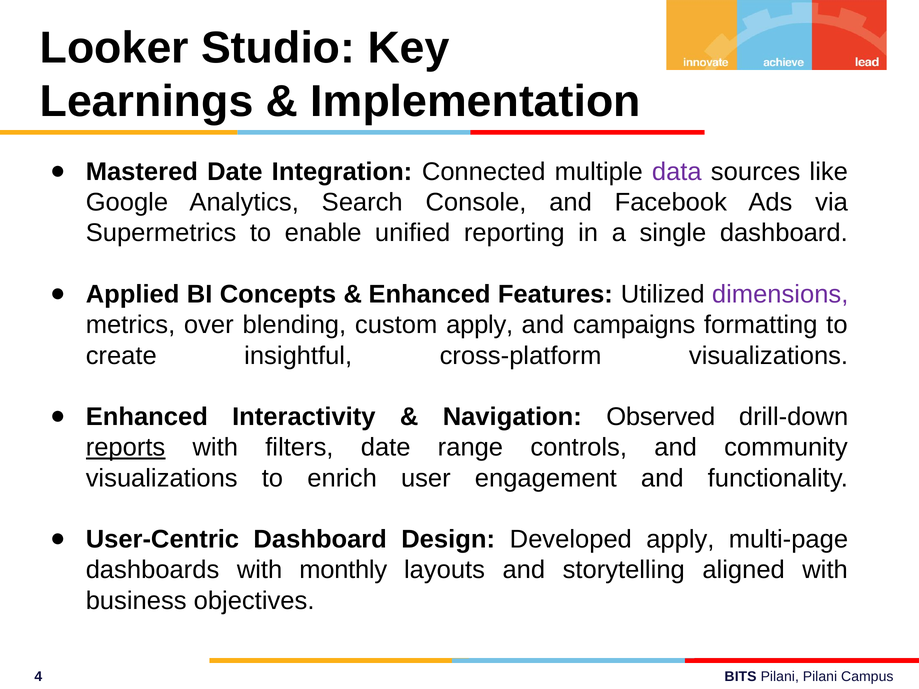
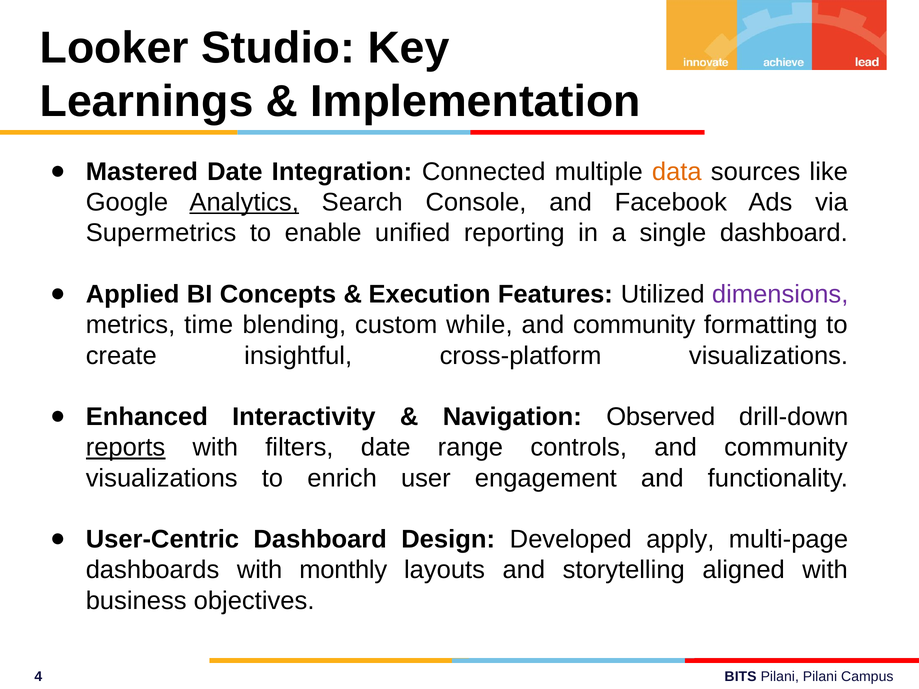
data colour: purple -> orange (677, 172)
Analytics underline: none -> present (244, 203)
Enhanced: Enhanced -> Execution (430, 294)
over: over -> time (209, 325)
custom apply: apply -> while (479, 325)
campaigns: campaigns -> community (634, 325)
